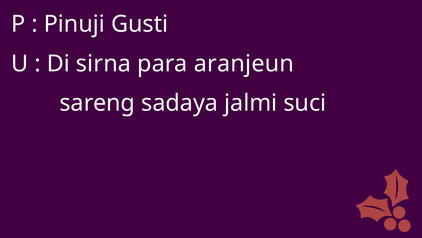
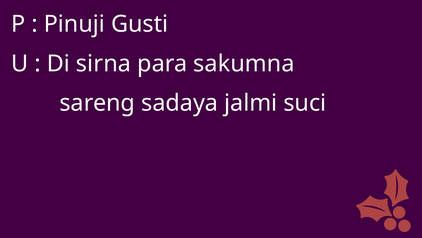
aranjeun: aranjeun -> sakumna (244, 63)
